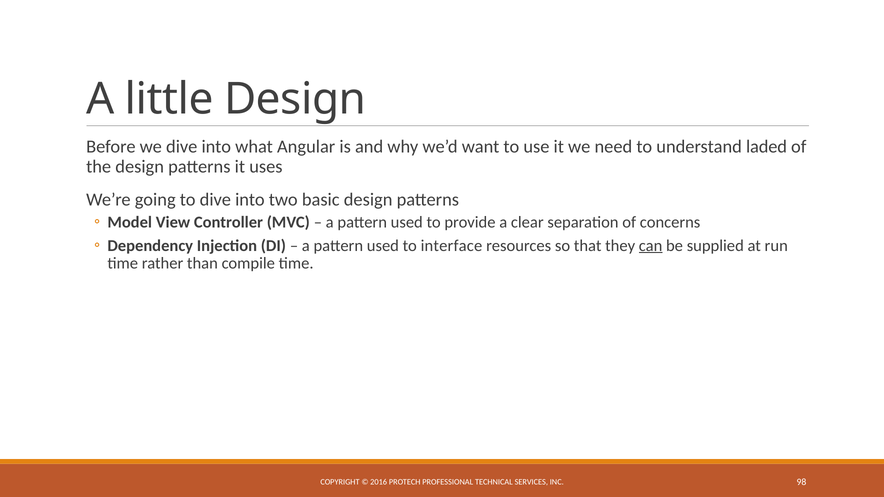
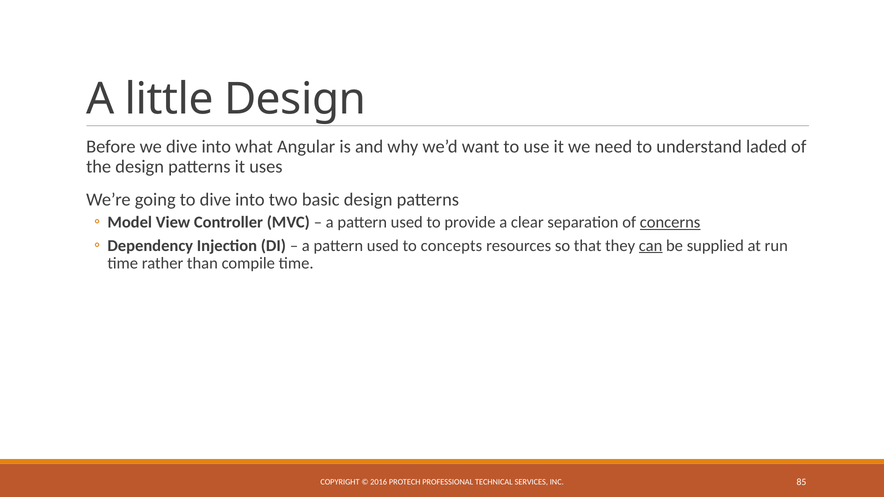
concerns underline: none -> present (670, 222)
interface: interface -> concepts (451, 246)
98: 98 -> 85 (801, 482)
